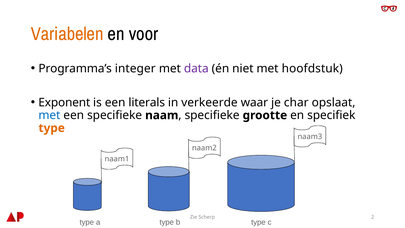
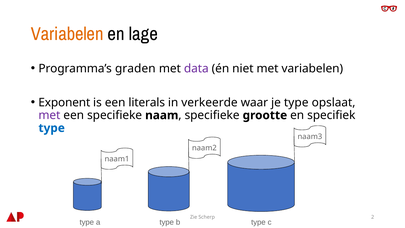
voor: voor -> lage (143, 34)
integer: integer -> graden (135, 68)
met hoofdstuk: hoofdstuk -> variabelen (312, 68)
je char: char -> type (296, 102)
met colour: blue -> purple (49, 115)
type colour: orange -> blue (52, 128)
